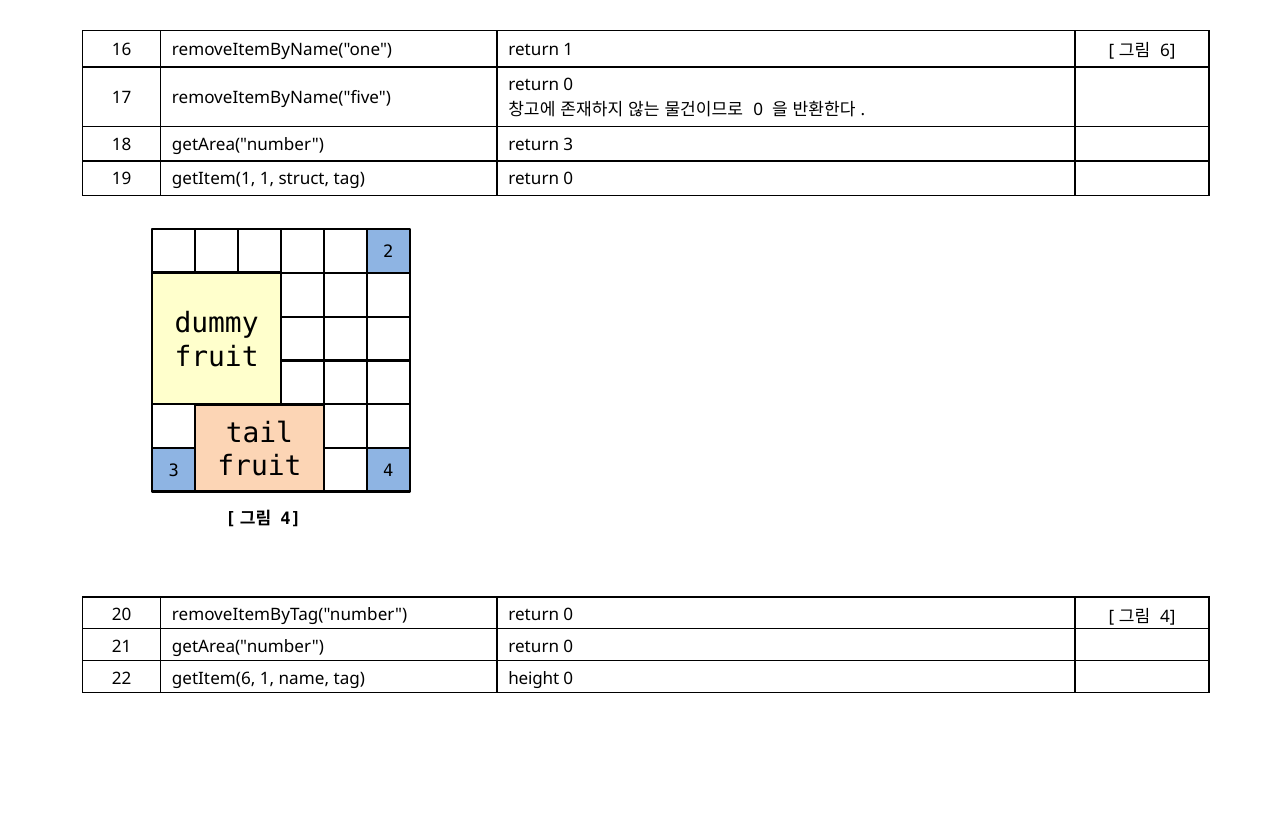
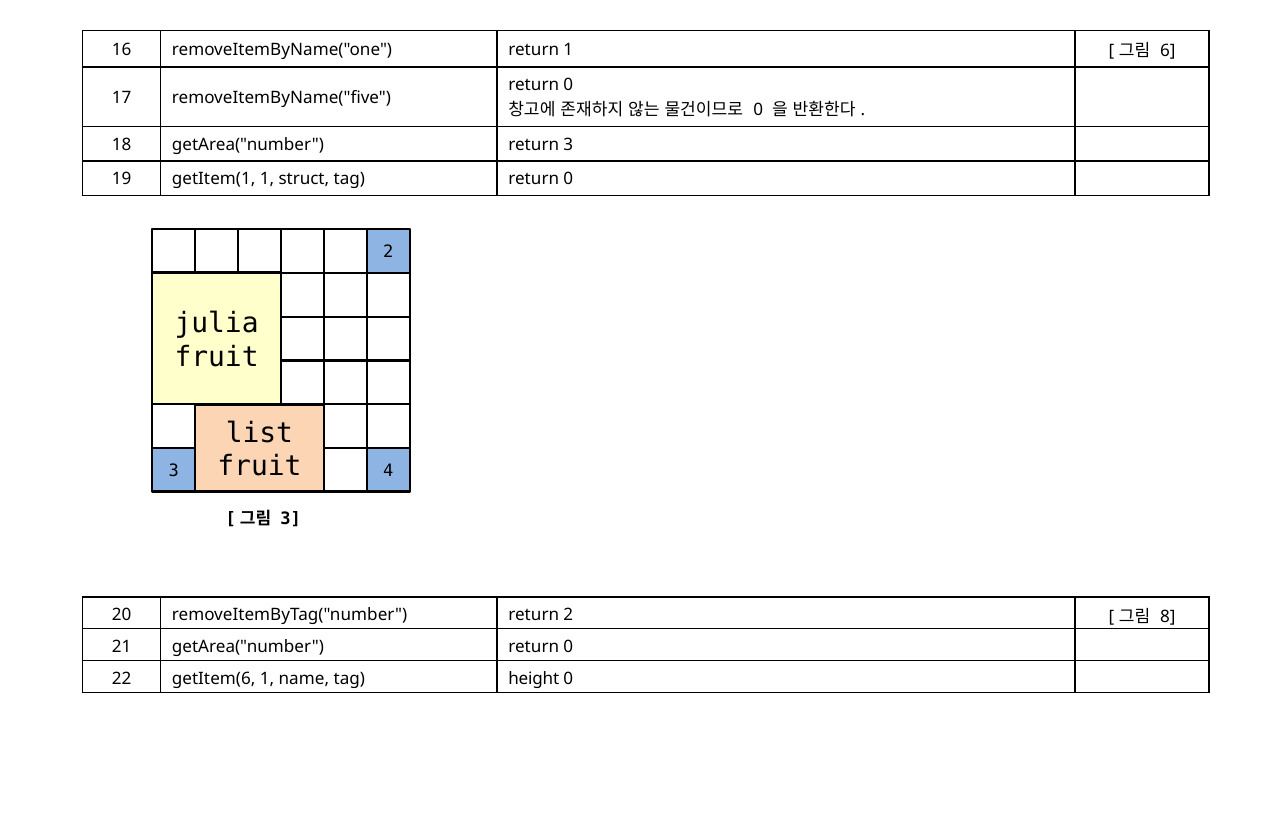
dummy: dummy -> julia (217, 323)
tail: tail -> list (259, 433)
4: 4 -> 3 (291, 519)
removeItemByTag("number return 0: 0 -> 2 (568, 615)
4: 4 -> 8 (1168, 617)
